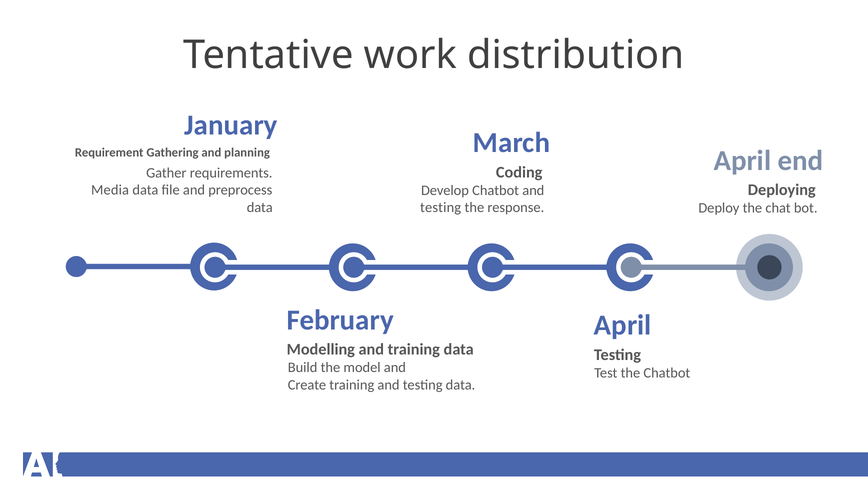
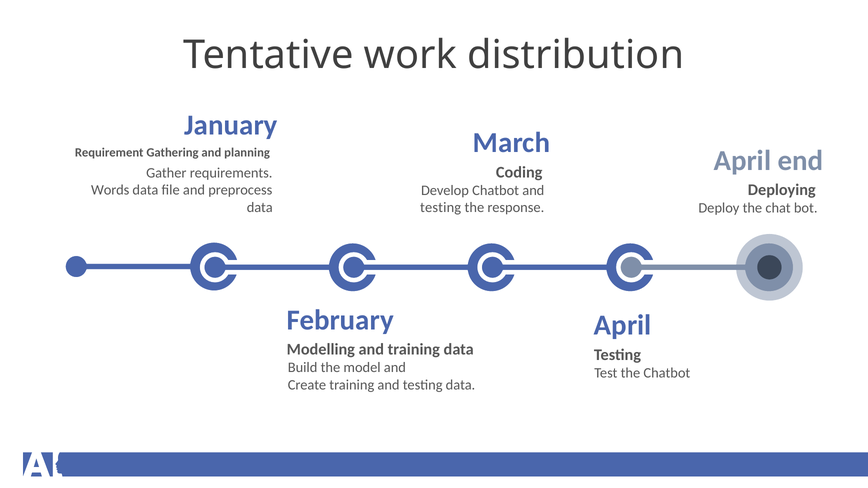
Media: Media -> Words (110, 190)
